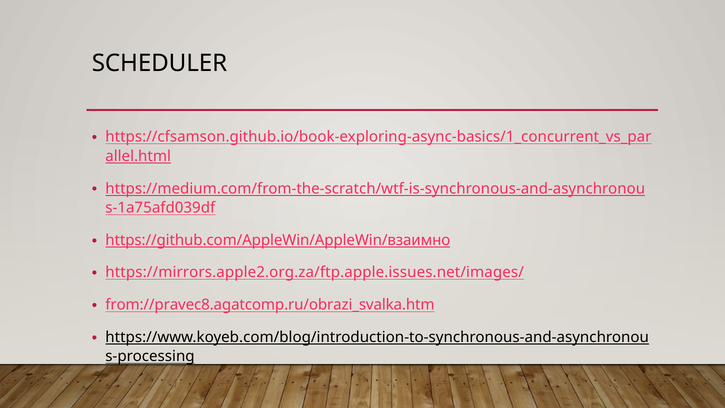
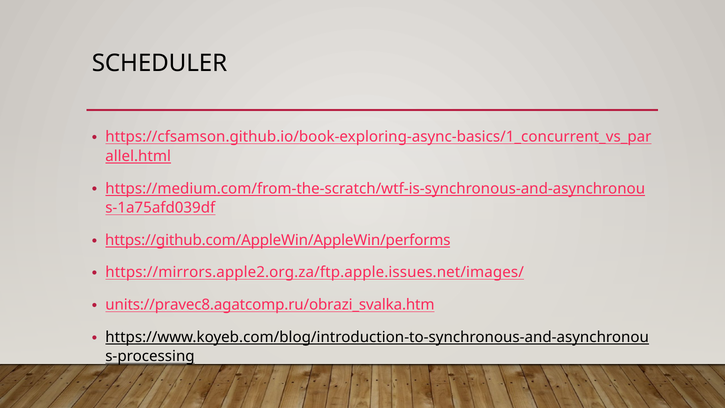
https://github.com/AppleWin/AppleWin/взаимно: https://github.com/AppleWin/AppleWin/взаимно -> https://github.com/AppleWin/AppleWin/performs (278, 240)
from://pravec8.agatcomp.ru/obrazi_svalka.htm: from://pravec8.agatcomp.ru/obrazi_svalka.htm -> units://pravec8.agatcomp.ru/obrazi_svalka.htm (270, 305)
